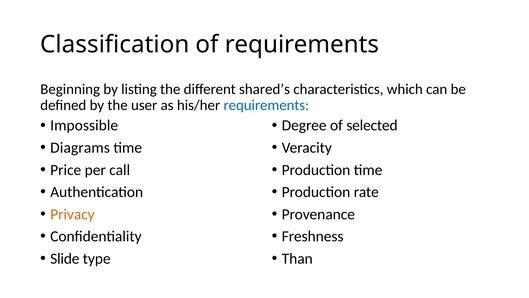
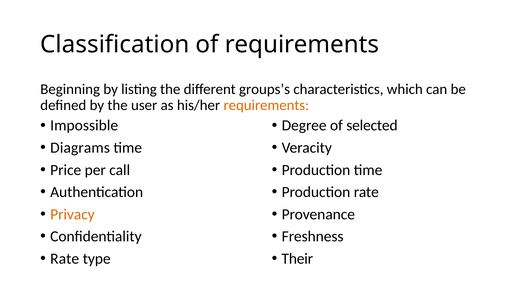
shared’s: shared’s -> groups’s (265, 89)
requirements colour: blue -> orange (266, 105)
Slide: Slide -> Rate (65, 258)
Than: Than -> Their (297, 258)
